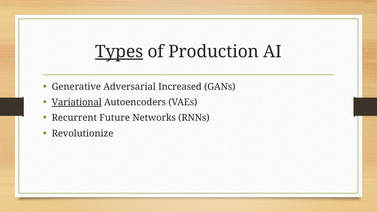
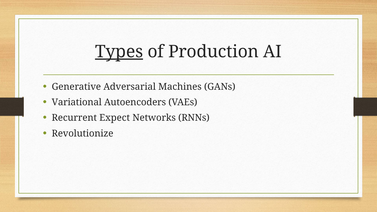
Increased: Increased -> Machines (180, 87)
Variational underline: present -> none (77, 102)
Future: Future -> Expect (115, 118)
